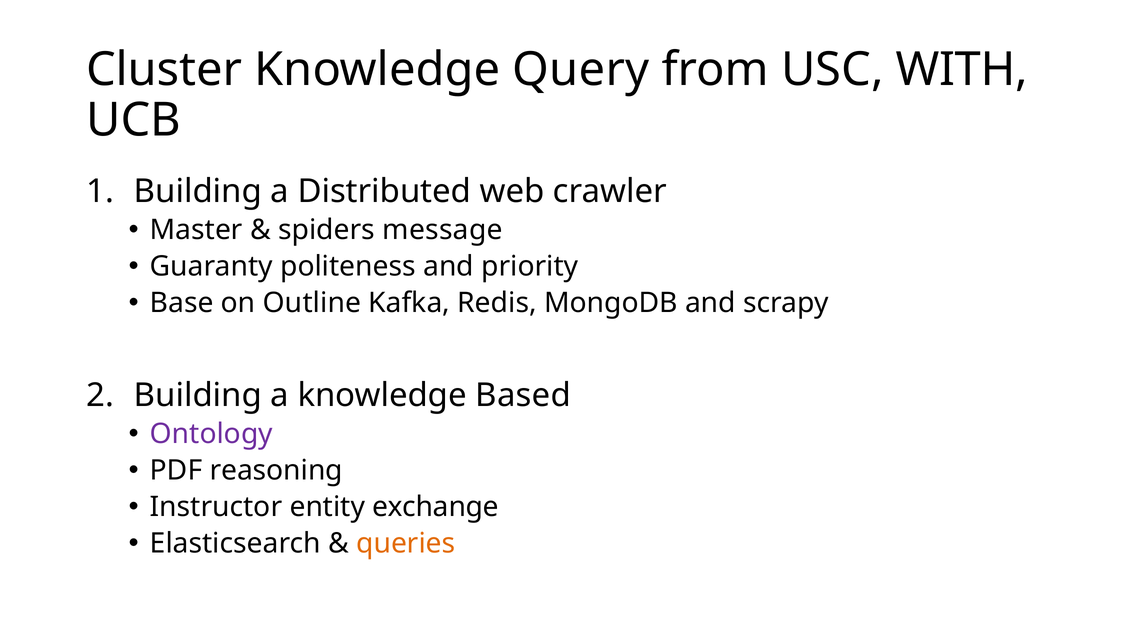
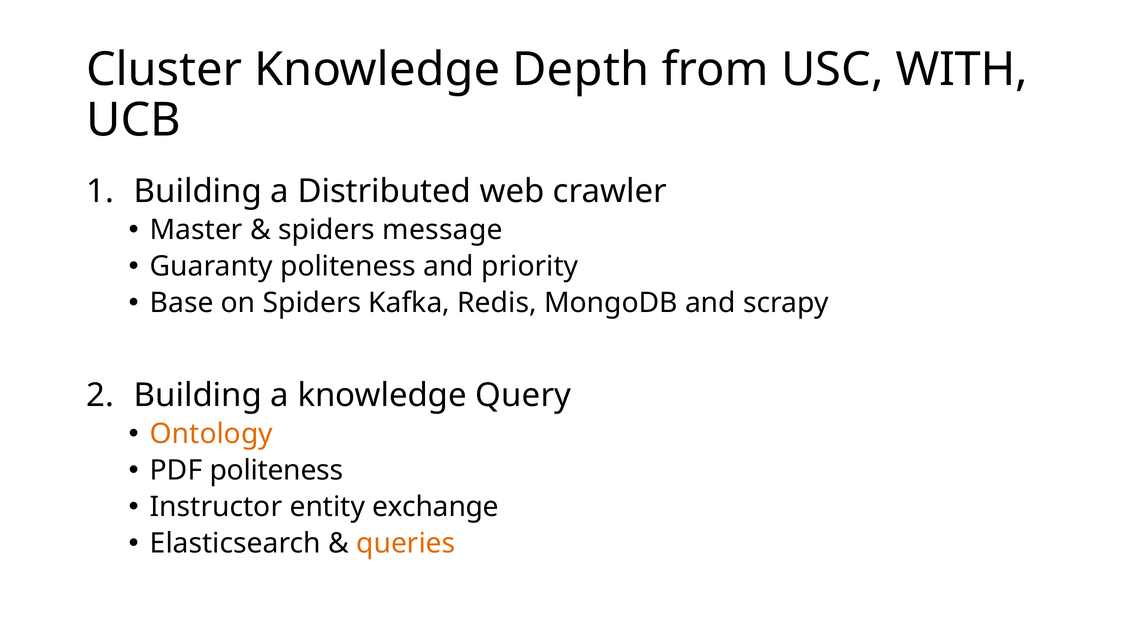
Query: Query -> Depth (581, 70)
on Outline: Outline -> Spiders (312, 303)
Based: Based -> Query (523, 395)
Ontology colour: purple -> orange (211, 434)
PDF reasoning: reasoning -> politeness (276, 471)
